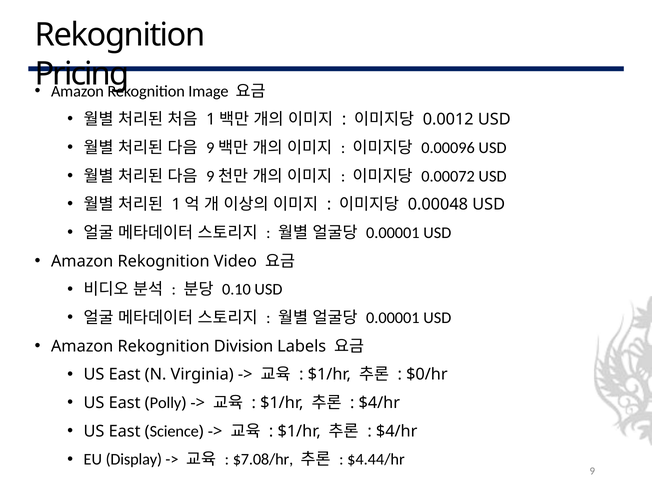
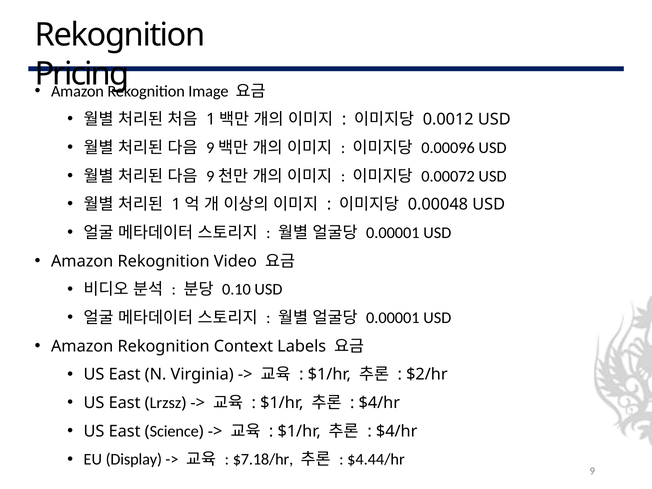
Division: Division -> Context (243, 346)
$0/hr: $0/hr -> $2/hr (427, 375)
Polly: Polly -> Lrzsz (165, 403)
$7.08/hr: $7.08/hr -> $7.18/hr (263, 460)
